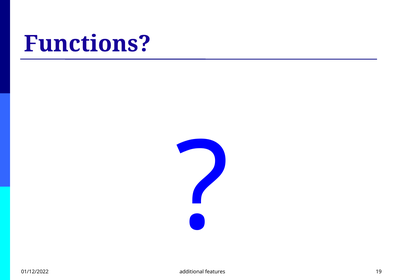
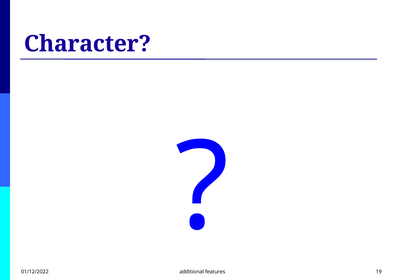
Functions: Functions -> Character (87, 44)
